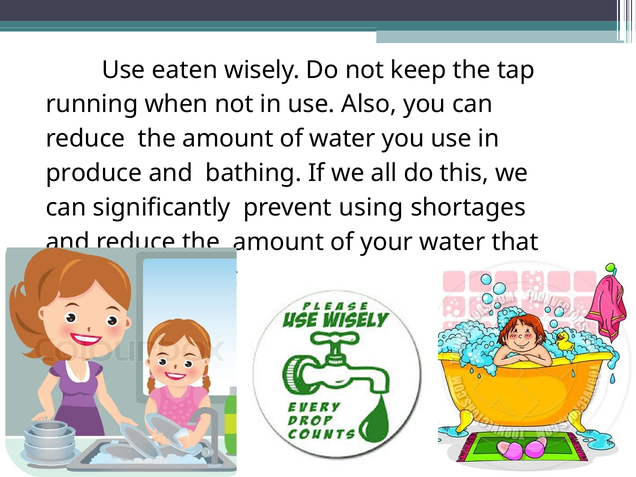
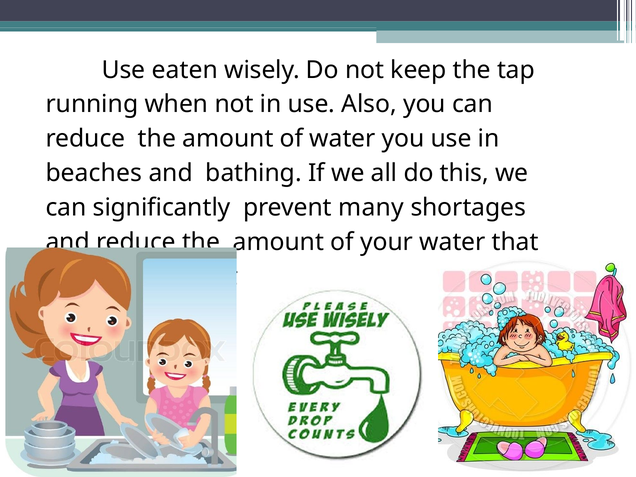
produce: produce -> beaches (94, 173)
using: using -> many (371, 208)
